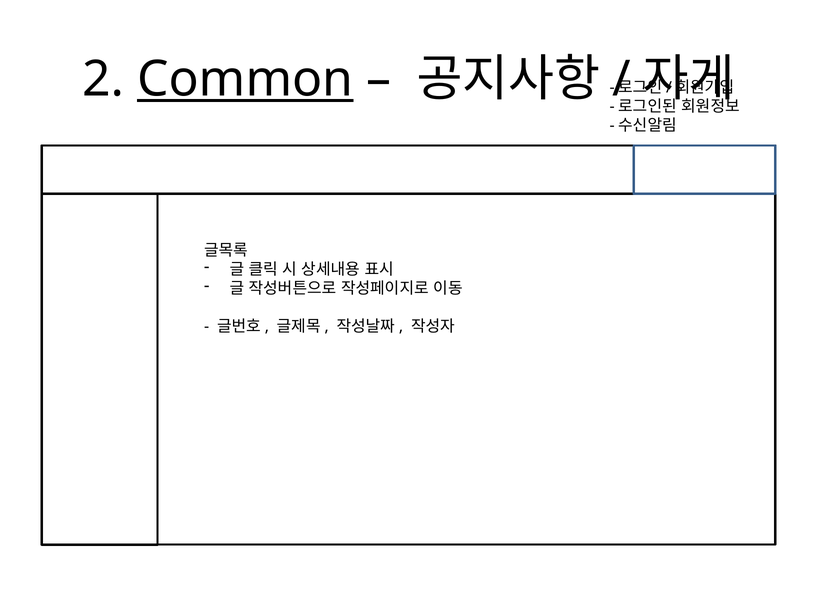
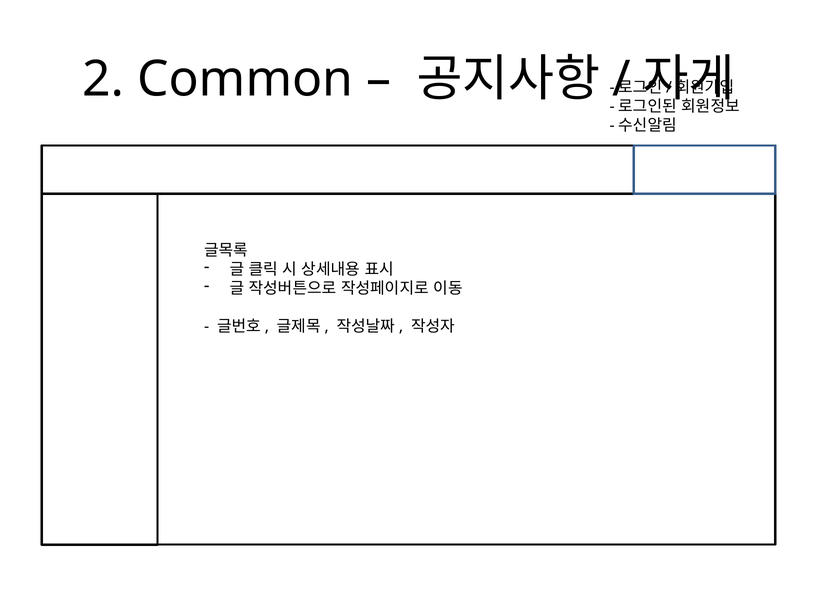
Common underline: present -> none (245, 79)
